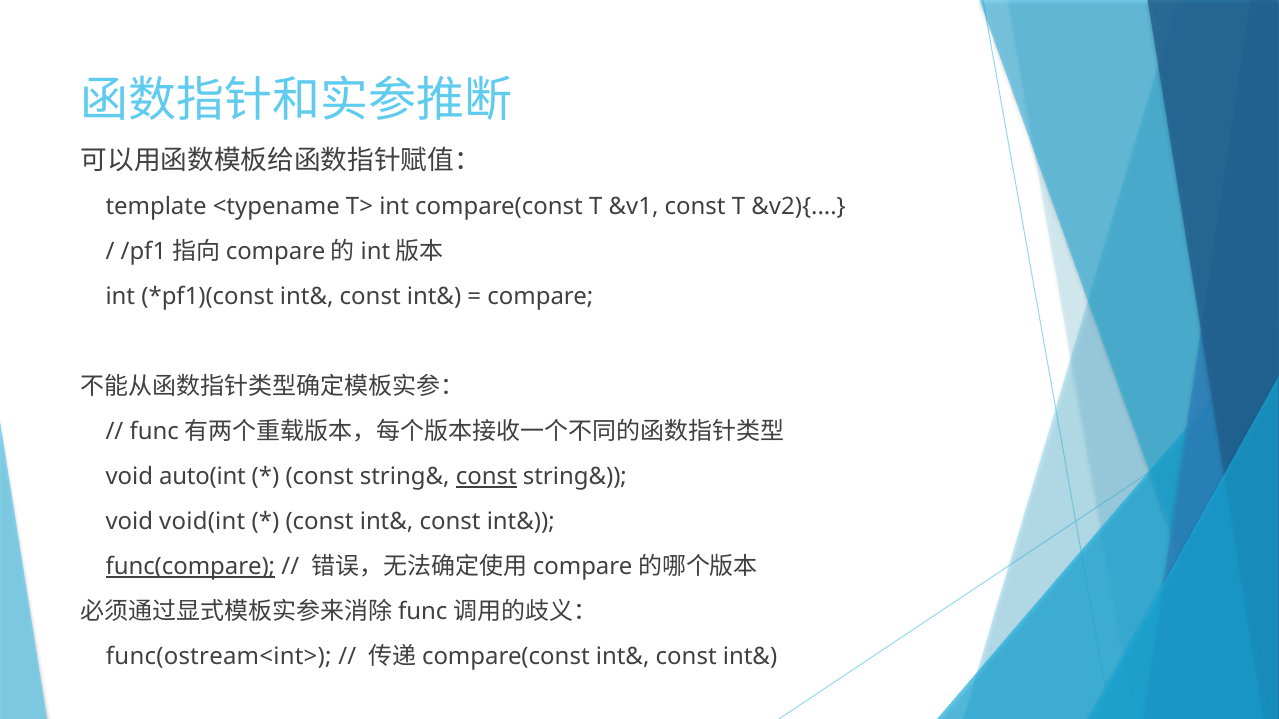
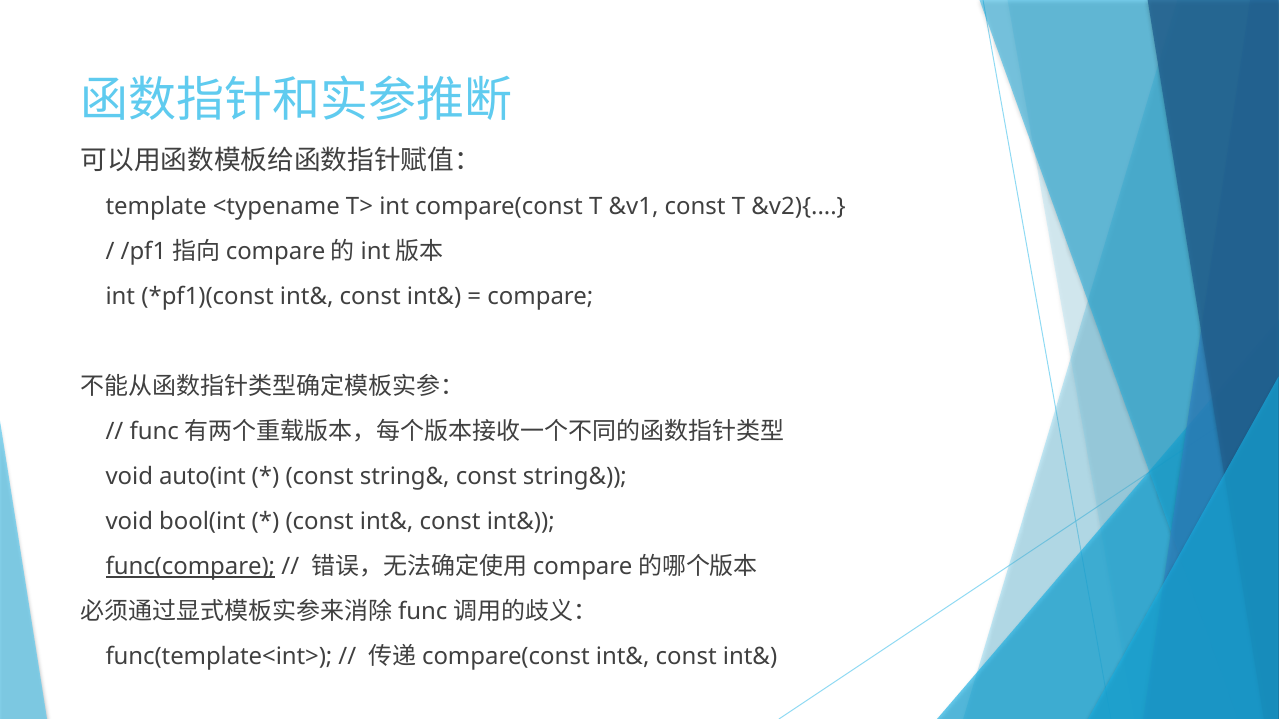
const underline: present -> none (486, 477)
void(int: void(int -> bool(int (202, 522)
func(ostream<int>: func(ostream<int> -> func(template<int> (219, 657)
